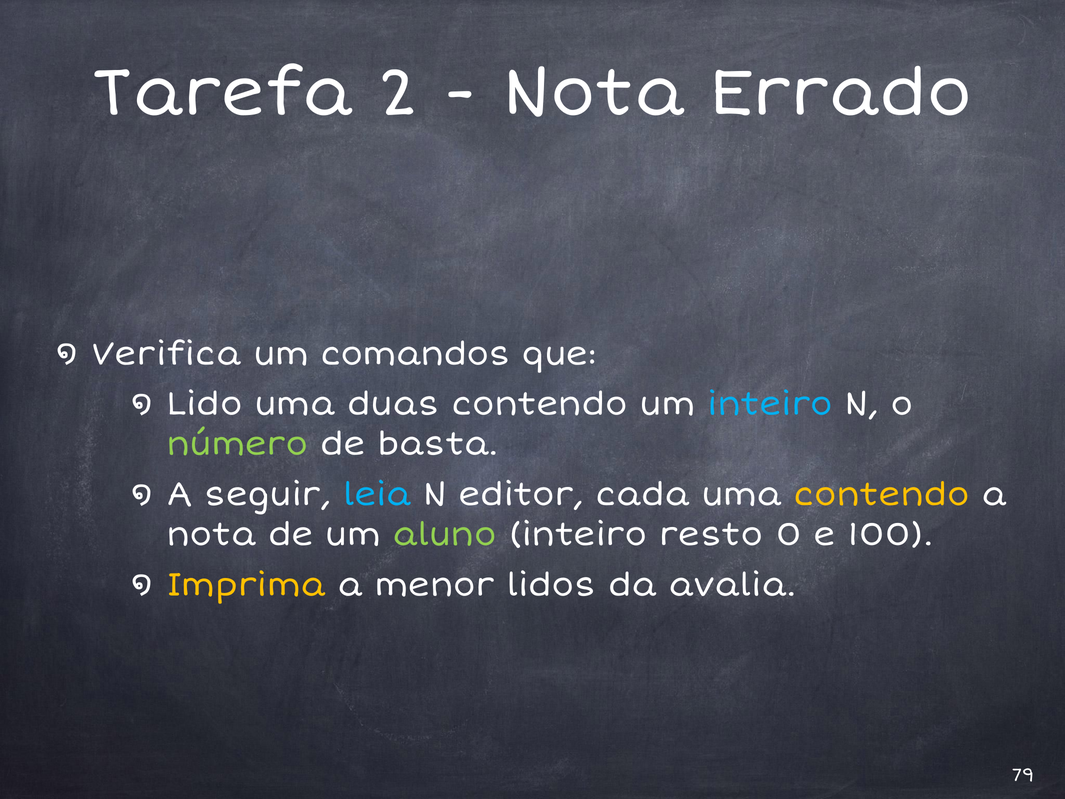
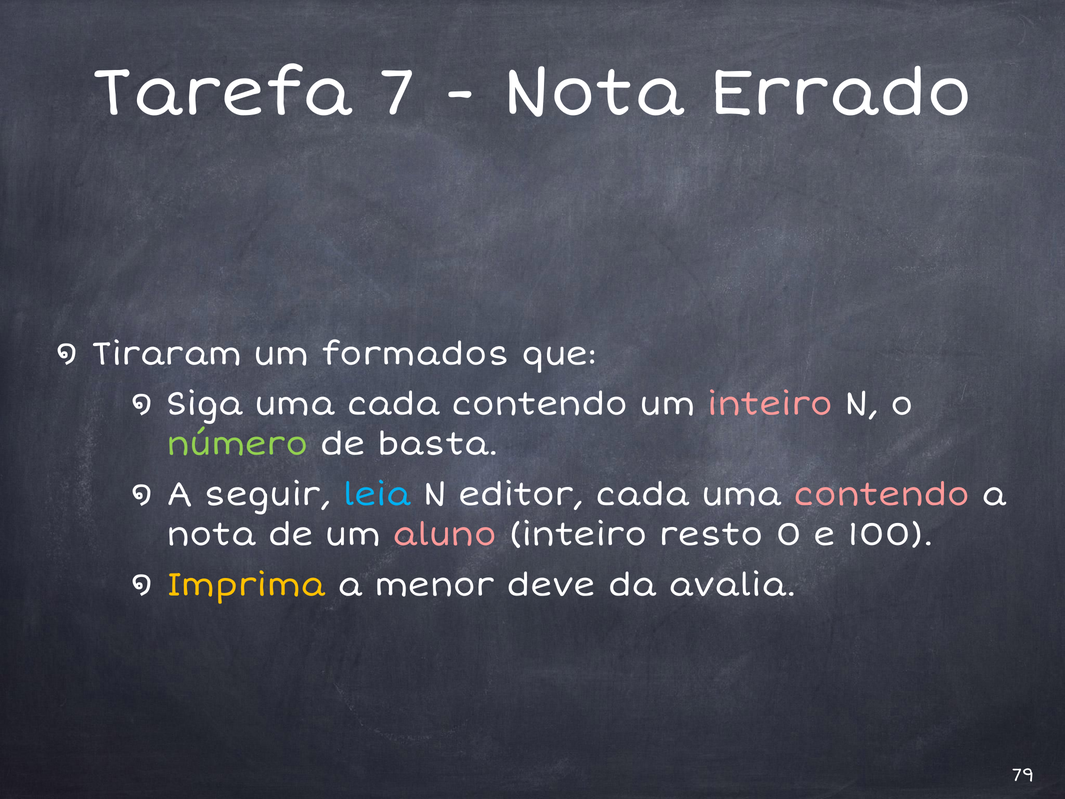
2: 2 -> 7 (397, 92)
Verifica: Verifica -> Tiraram (167, 353)
comandos: comandos -> formados (415, 353)
Lido: Lido -> Siga (205, 404)
uma duas: duas -> cada (393, 404)
inteiro colour: light blue -> pink (770, 404)
contendo colour: yellow -> pink (882, 494)
aluno colour: light green -> pink (445, 534)
lidos: lidos -> deve (551, 584)
